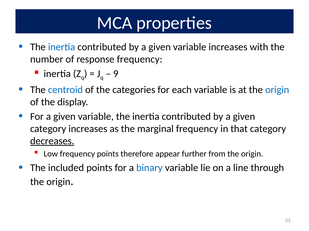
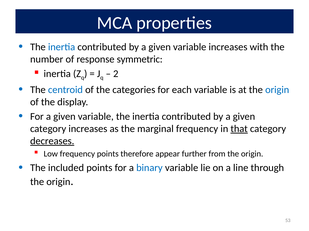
response frequency: frequency -> symmetric (140, 59)
9: 9 -> 2 (116, 74)
that underline: none -> present (239, 129)
